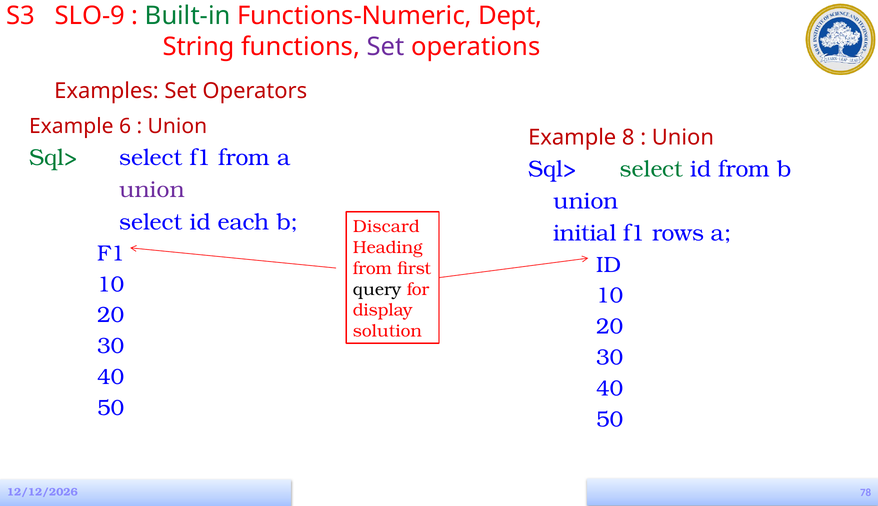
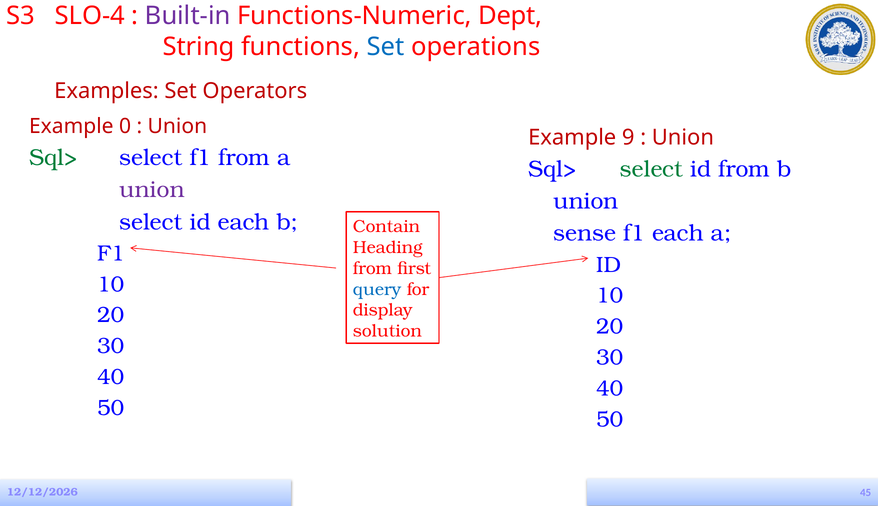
SLO-9: SLO-9 -> SLO-4 (90, 16)
Built-in colour: green -> purple (188, 16)
Set colour: purple -> blue (386, 47)
6: 6 -> 0 (125, 126)
8: 8 -> 9 (628, 137)
Discard: Discard -> Contain (386, 227)
initial: initial -> sense (585, 233)
f1 rows: rows -> each (678, 233)
query colour: black -> blue (377, 289)
78: 78 -> 45 (866, 492)
